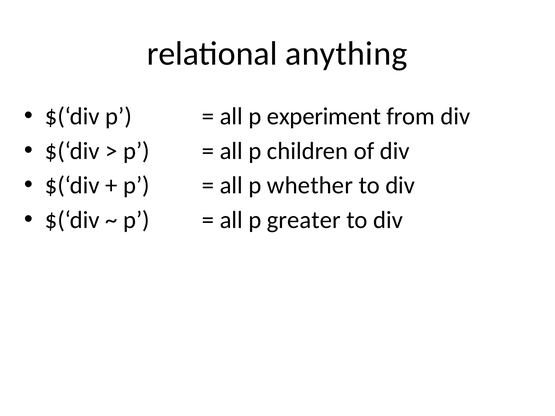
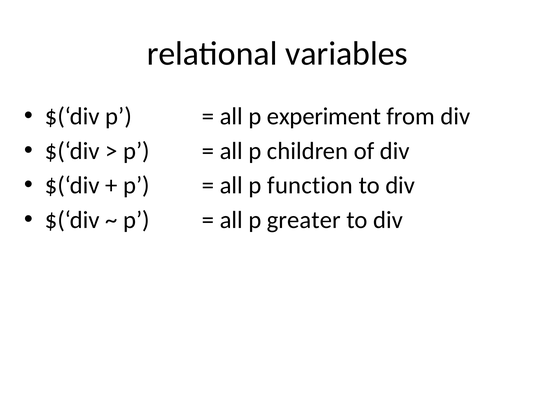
anything: anything -> variables (347, 54)
whether: whether -> function (310, 186)
